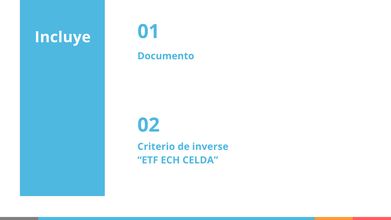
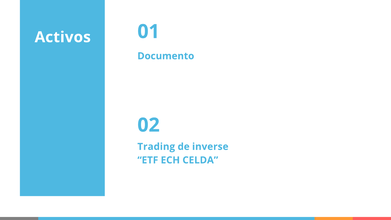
Incluye: Incluye -> Activos (63, 37)
Criterio: Criterio -> Trading (156, 147)
